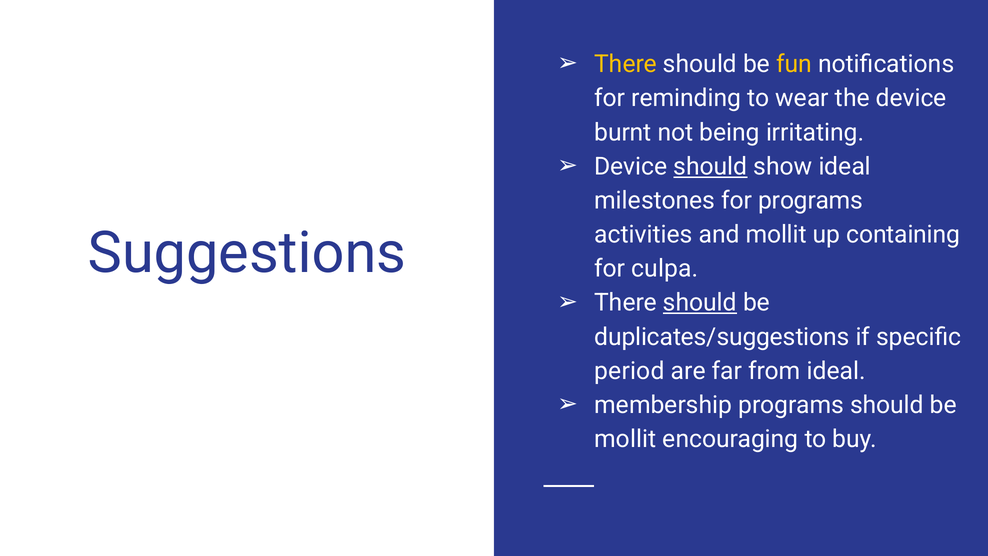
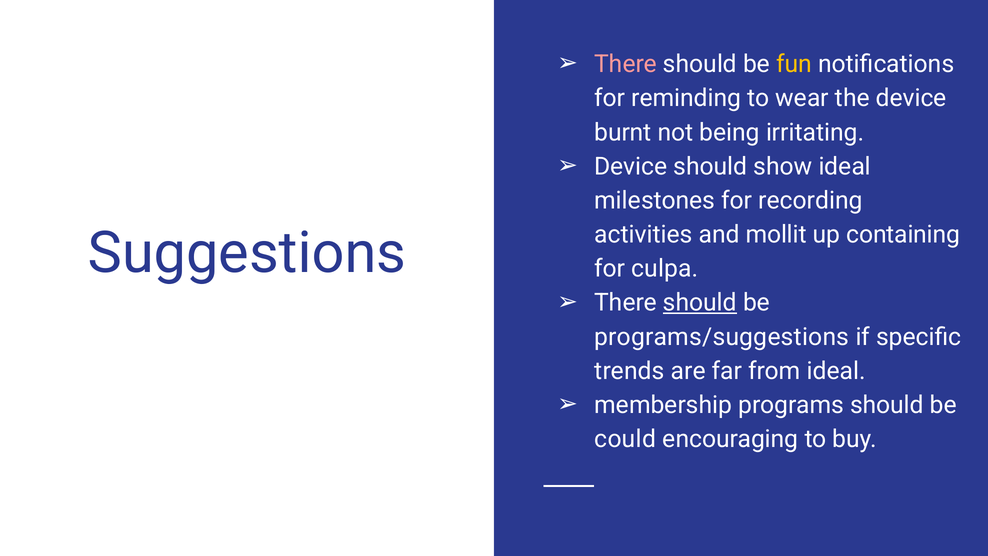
There colour: yellow -> pink (626, 64)
should underline: present -> none (710, 166)
for programs: programs -> recording (811, 200)
duplicates/suggestions: duplicates/suggestions -> programs/suggestions (722, 337)
period: period -> trends (630, 371)
mollit: mollit -> could (625, 439)
